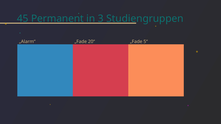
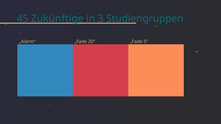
Permanent: Permanent -> Zukünftige (57, 19)
